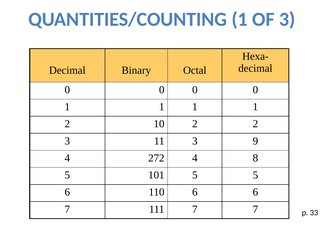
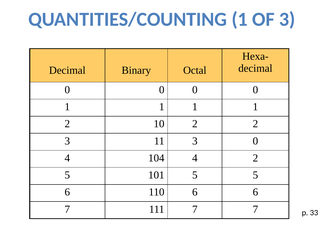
3 9: 9 -> 0 (255, 141)
272: 272 -> 104 (156, 158)
4 8: 8 -> 2 (255, 158)
